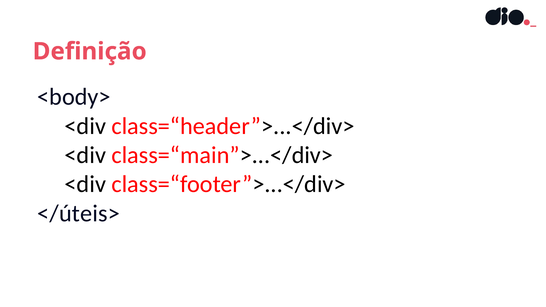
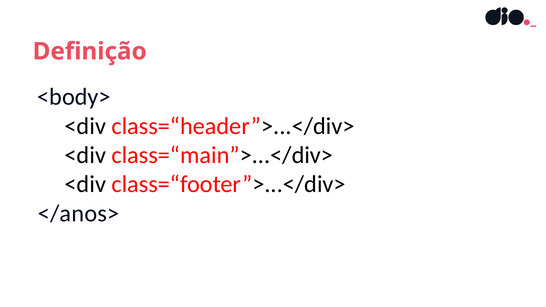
</úteis>: </úteis> -> </anos> (79, 214)
